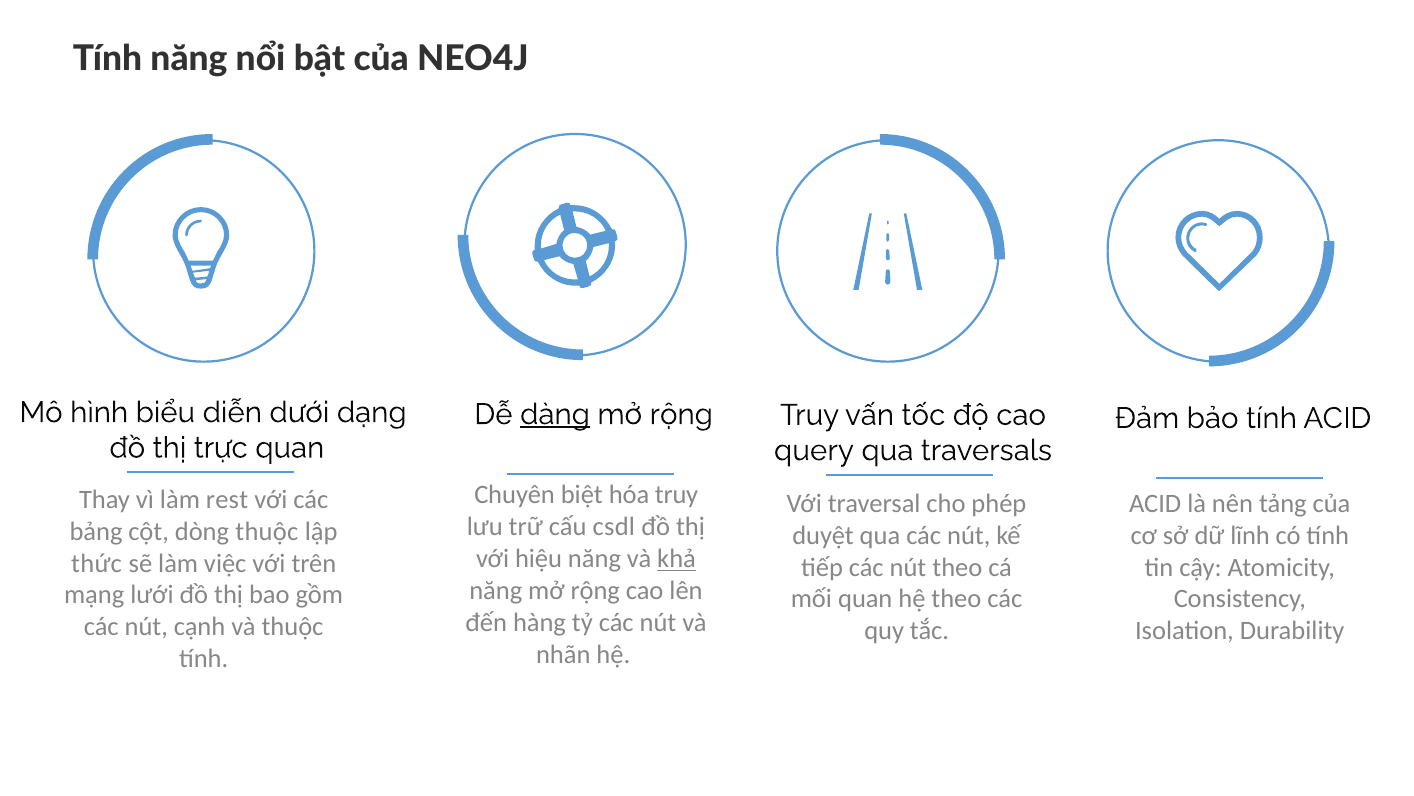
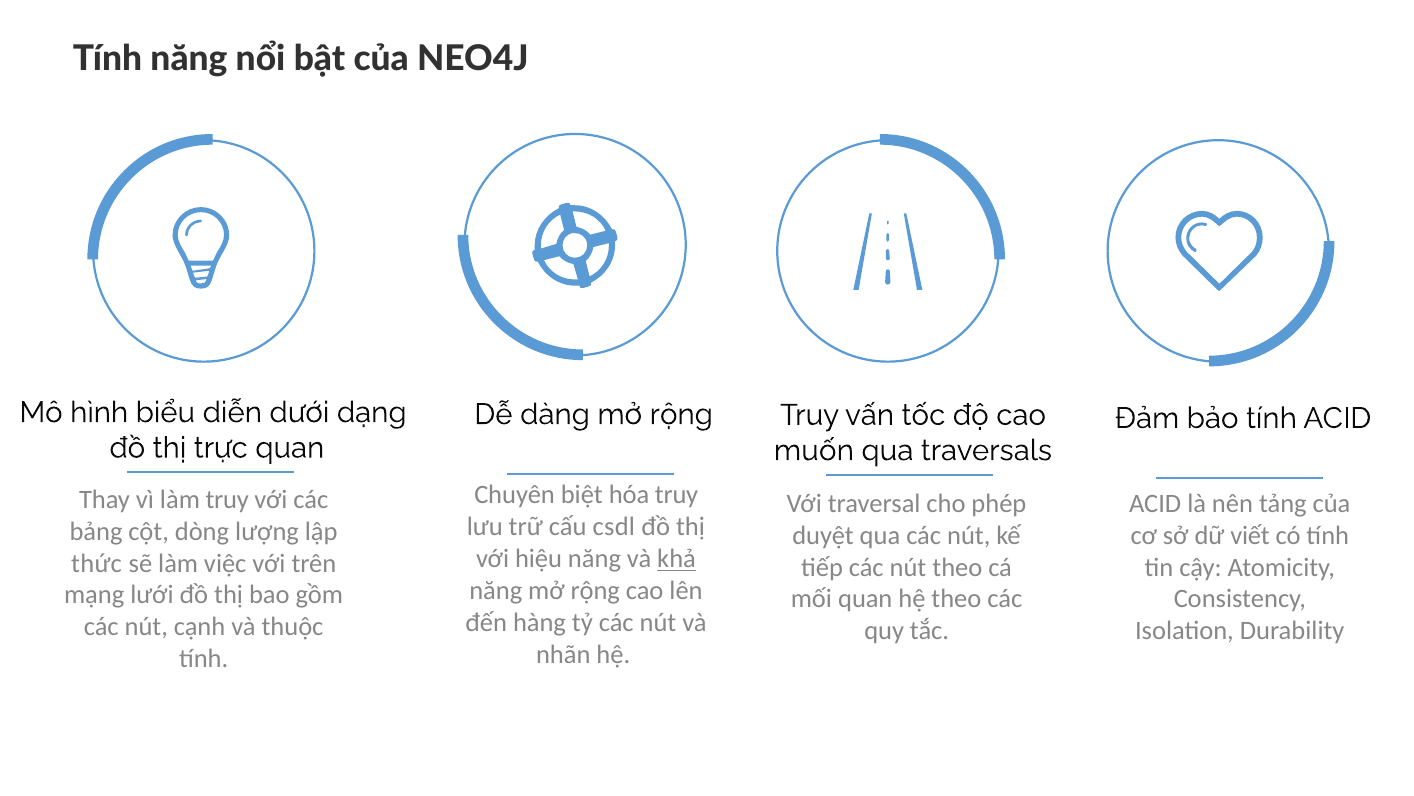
dàng underline: present -> none (555, 414)
query: query -> muốn (814, 450)
làm rest: rest -> truy (227, 499)
dòng thuộc: thuộc -> lượng (267, 531)
lĩnh: lĩnh -> viết (1250, 535)
